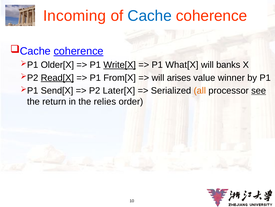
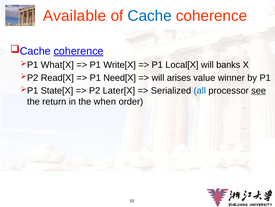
Incoming: Incoming -> Available (75, 16)
Older[X: Older[X -> What[X (57, 65)
Write[X underline: present -> none (120, 65)
What[X: What[X -> Local[X (182, 65)
Read[X underline: present -> none (57, 77)
From[X: From[X -> Need[X (120, 77)
Send[X: Send[X -> State[X (57, 90)
all colour: orange -> blue (200, 90)
relies: relies -> when (105, 101)
